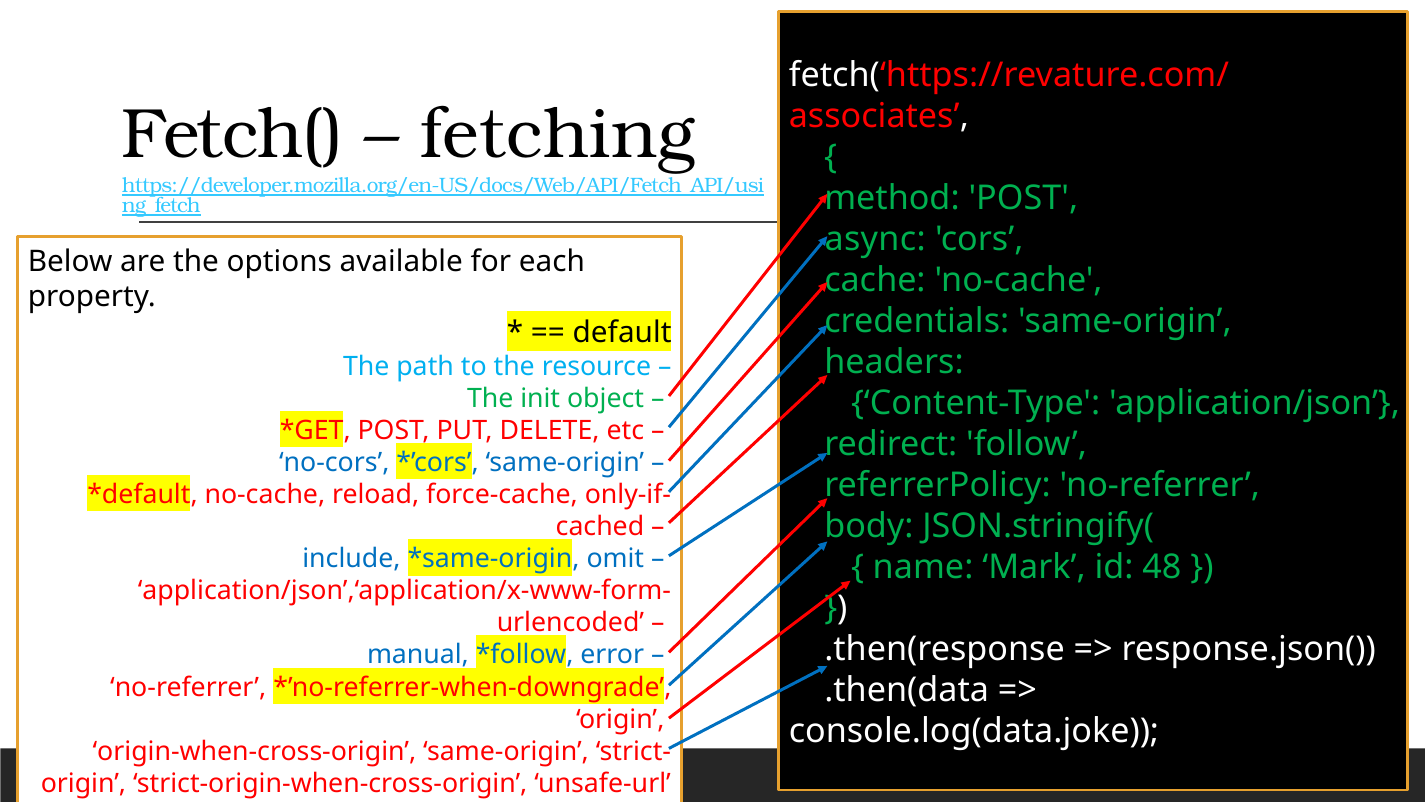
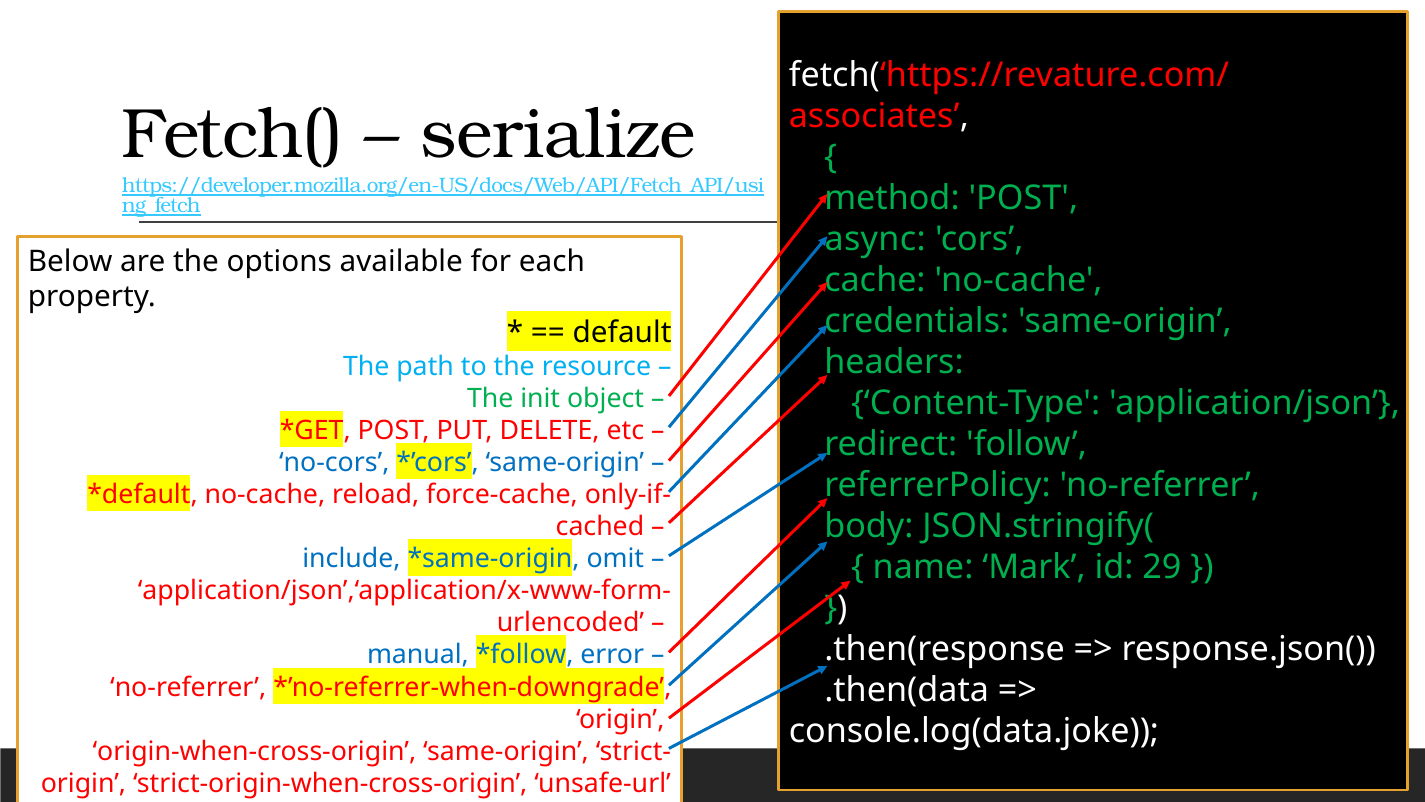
fetching: fetching -> serialize (558, 135)
48: 48 -> 29 (1162, 567)
